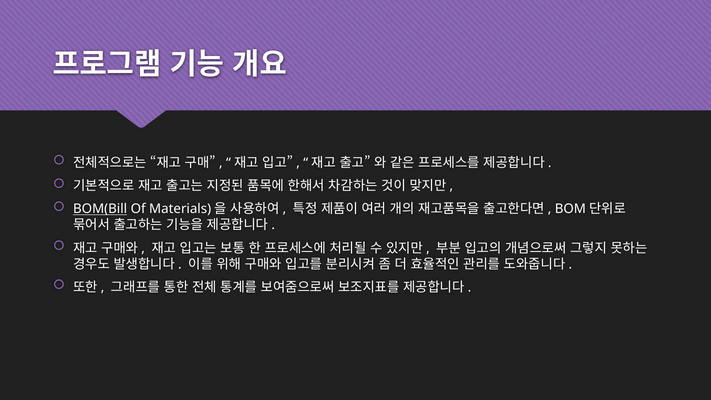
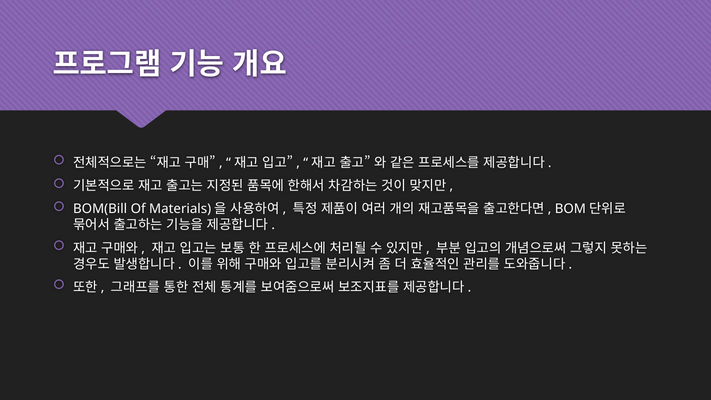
BOM(Bill underline: present -> none (100, 209)
